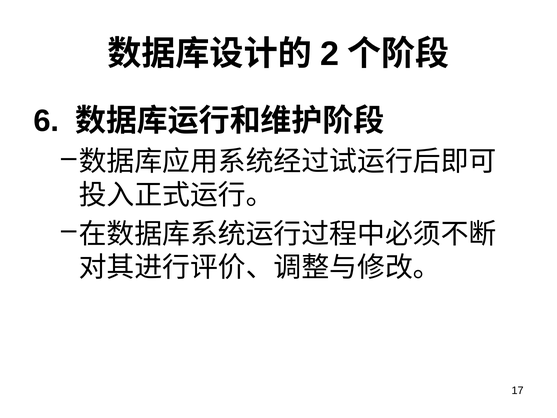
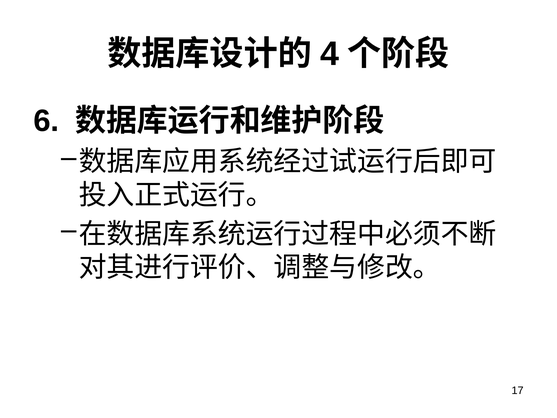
2: 2 -> 4 (330, 54)
